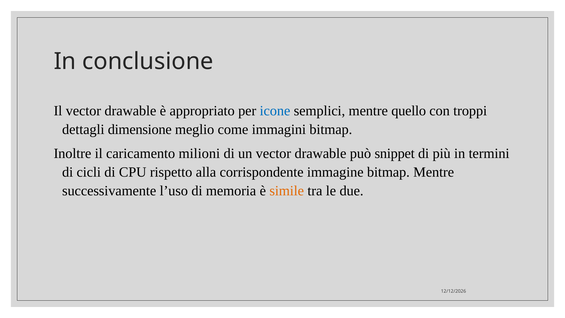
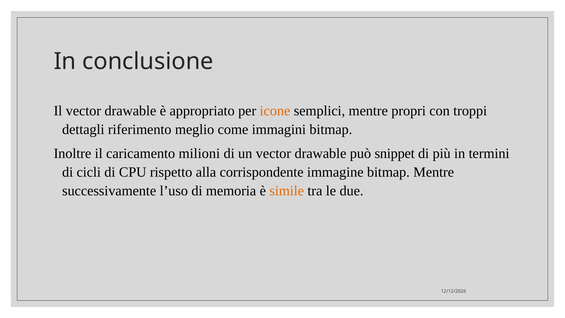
icone colour: blue -> orange (275, 111)
quello: quello -> propri (409, 111)
dimensione: dimensione -> riferimento (140, 129)
